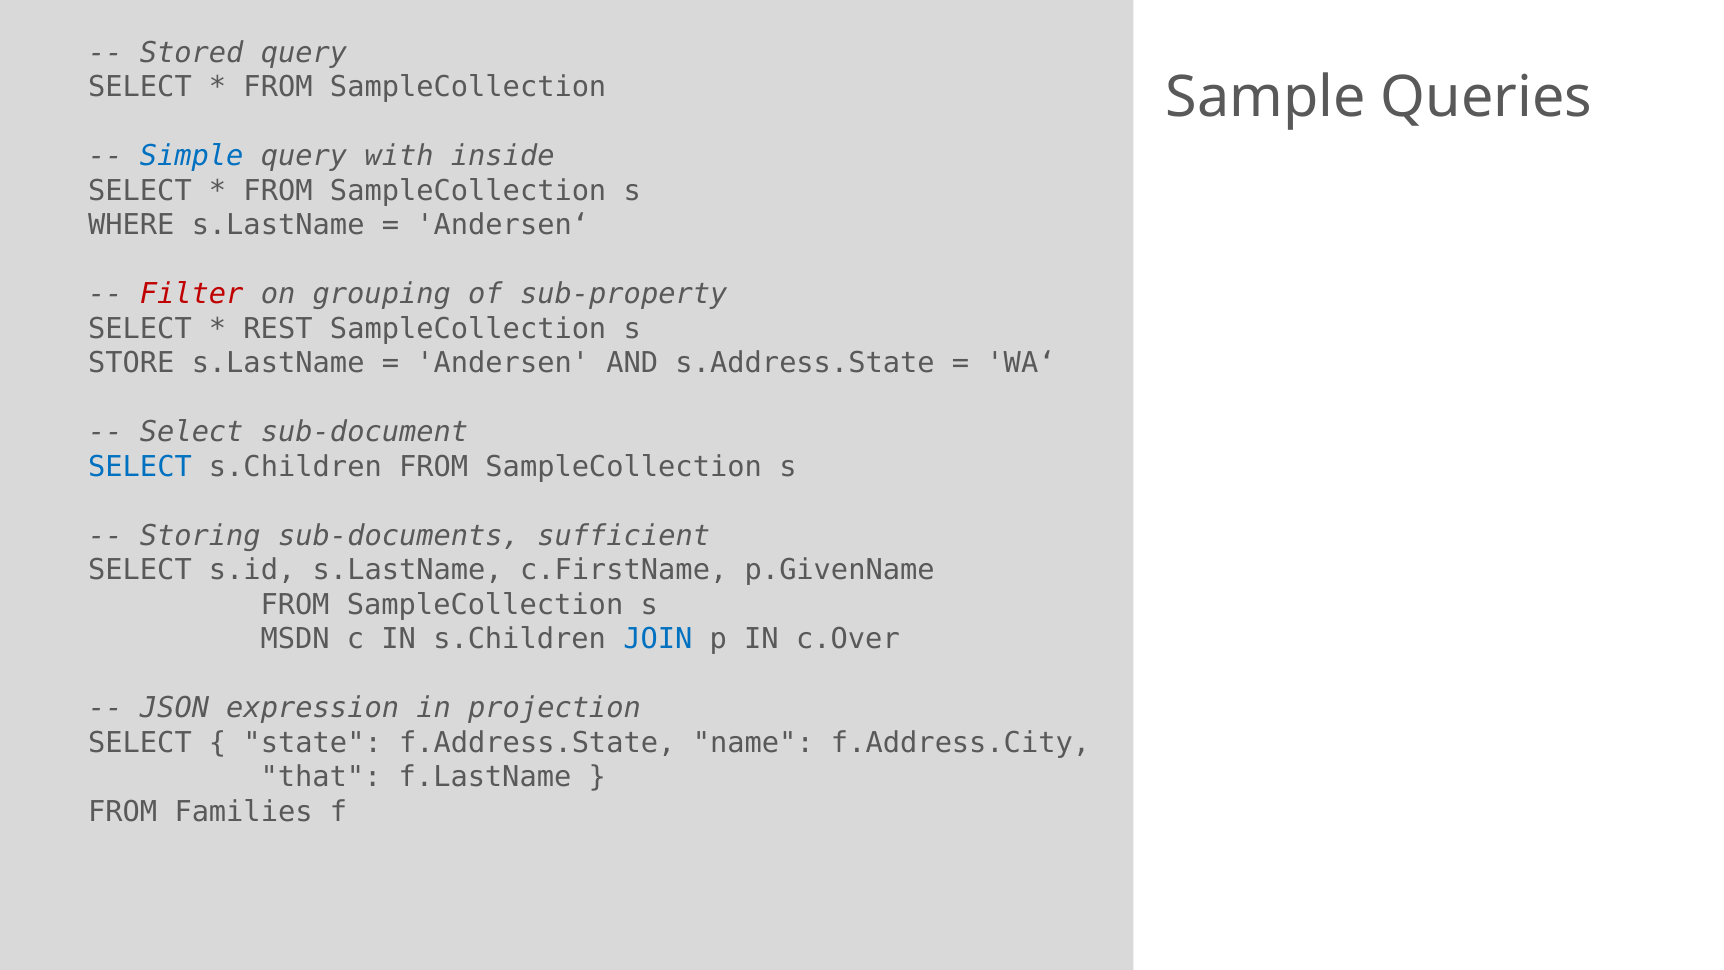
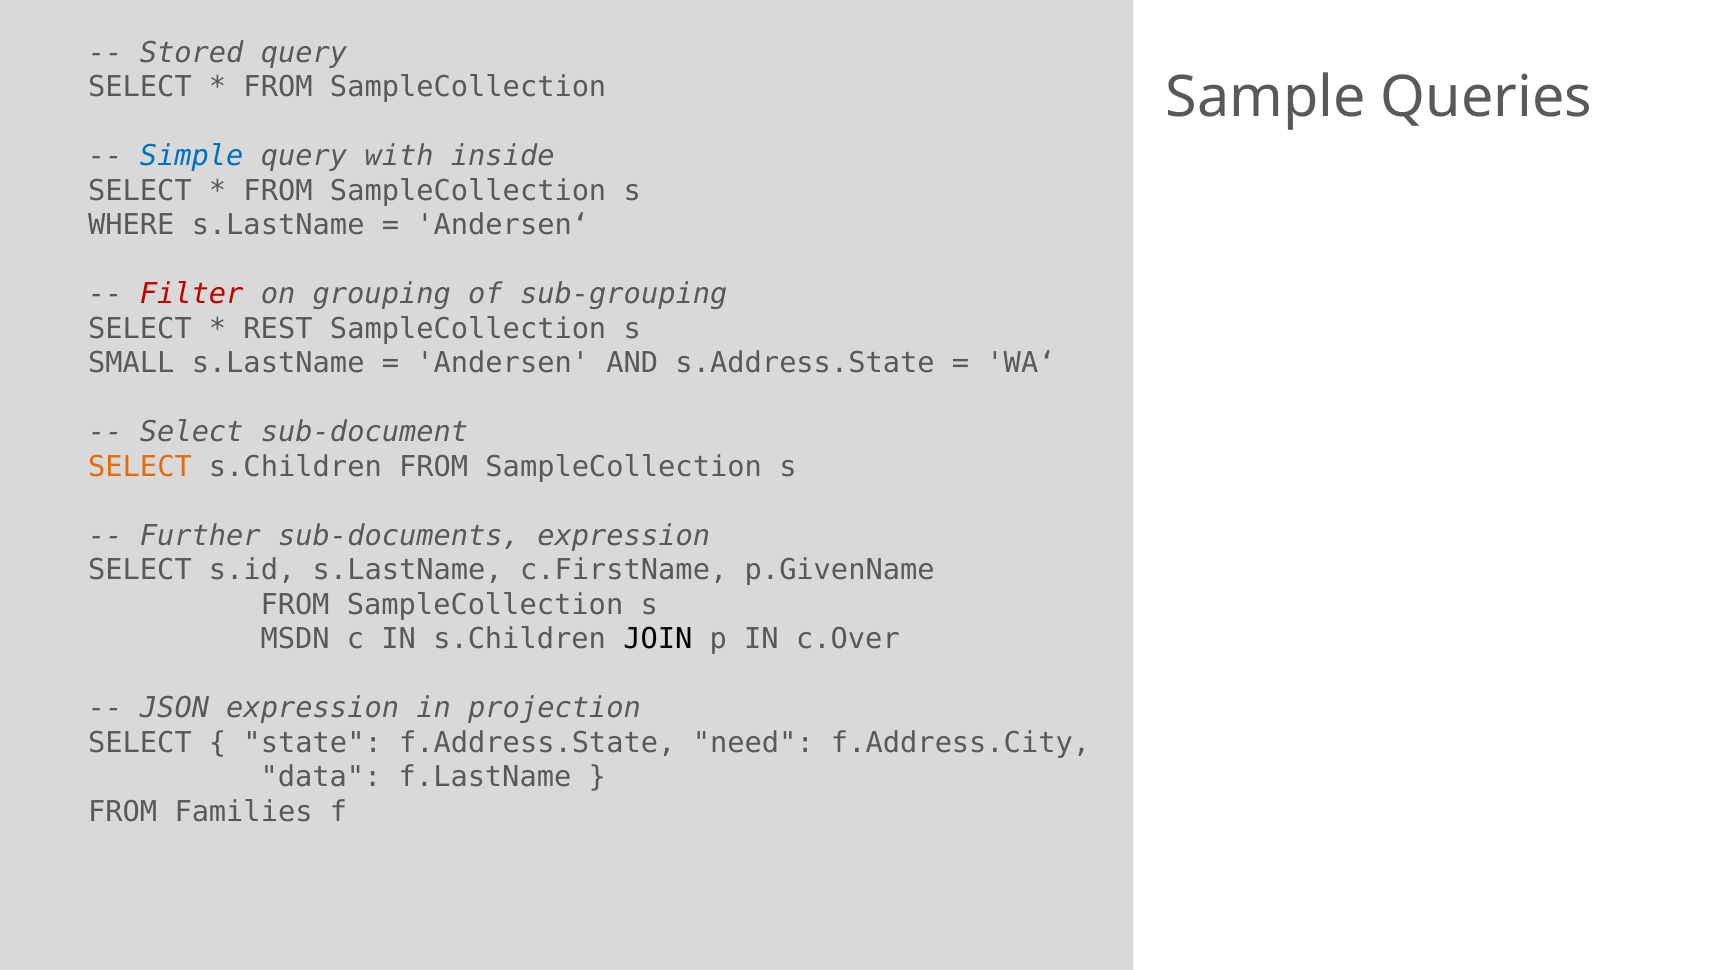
sub-property: sub-property -> sub-grouping (624, 294)
STORE: STORE -> SMALL (131, 363)
SELECT colour: blue -> orange (140, 467)
Storing: Storing -> Further (200, 536)
sub-documents sufficient: sufficient -> expression (624, 536)
JOIN colour: blue -> black (658, 639)
name: name -> need (753, 743)
that: that -> data (321, 777)
